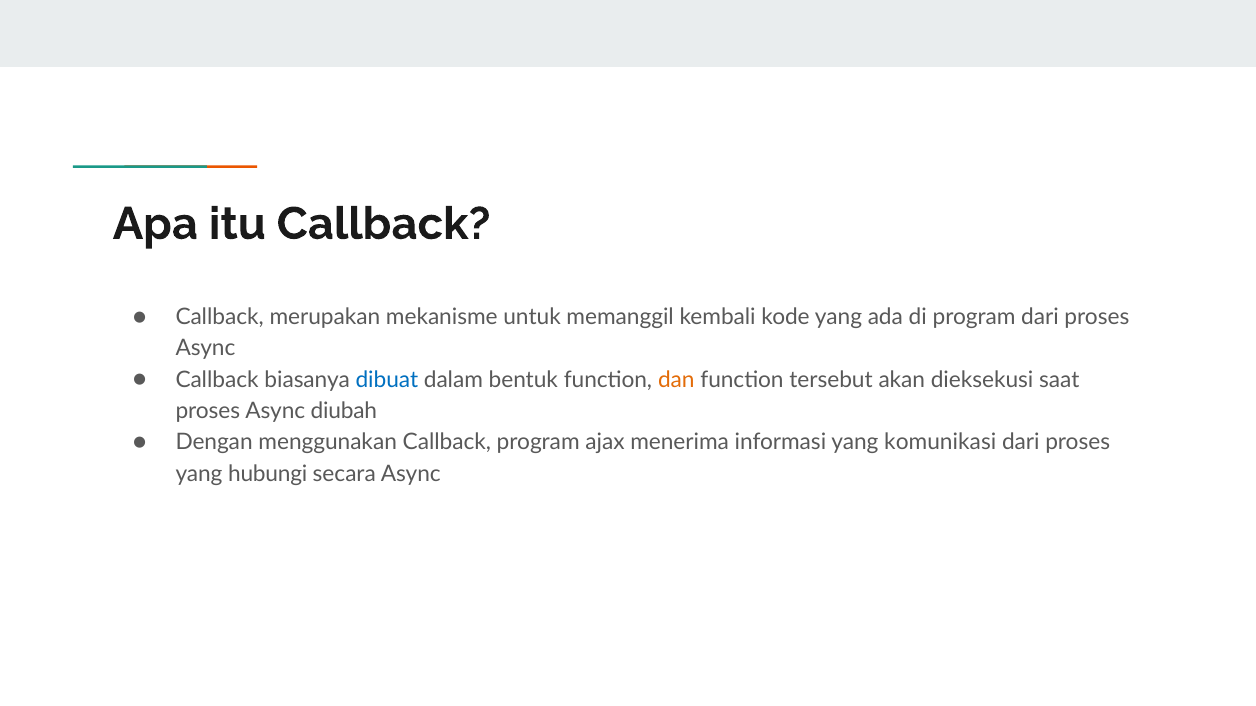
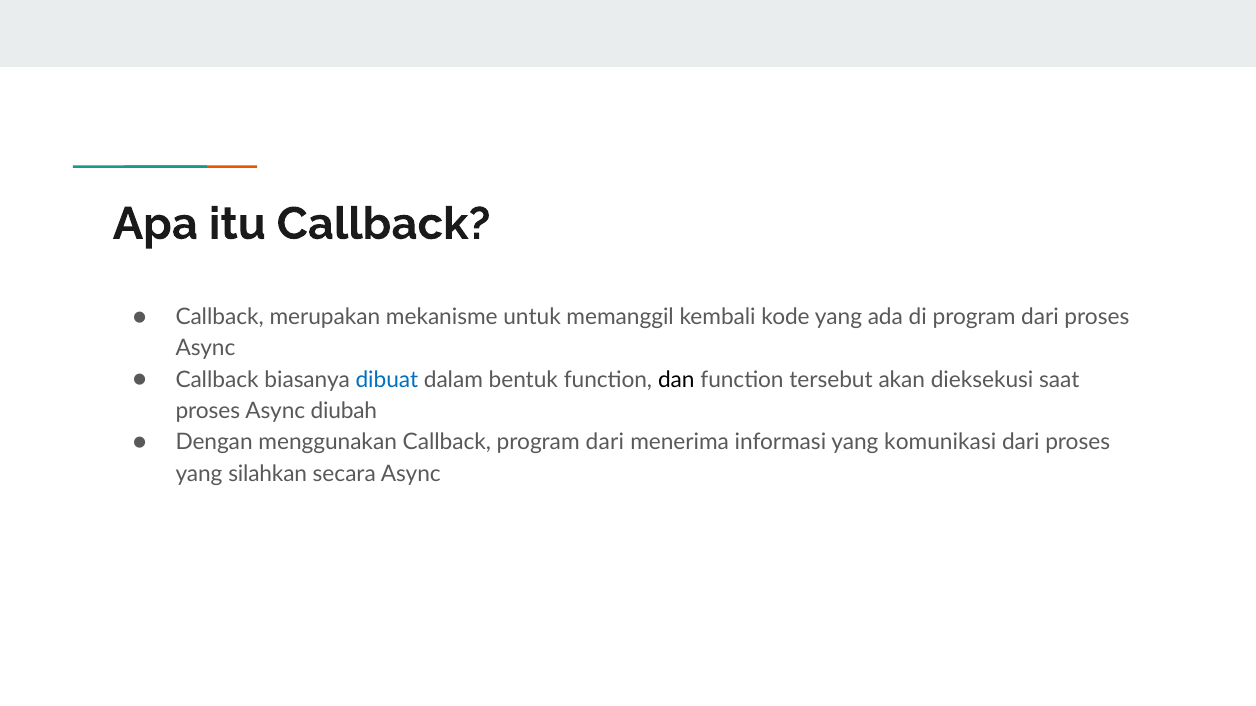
dan colour: orange -> black (676, 380)
Callback program ajax: ajax -> dari (605, 443)
hubungi: hubungi -> silahkan (268, 474)
